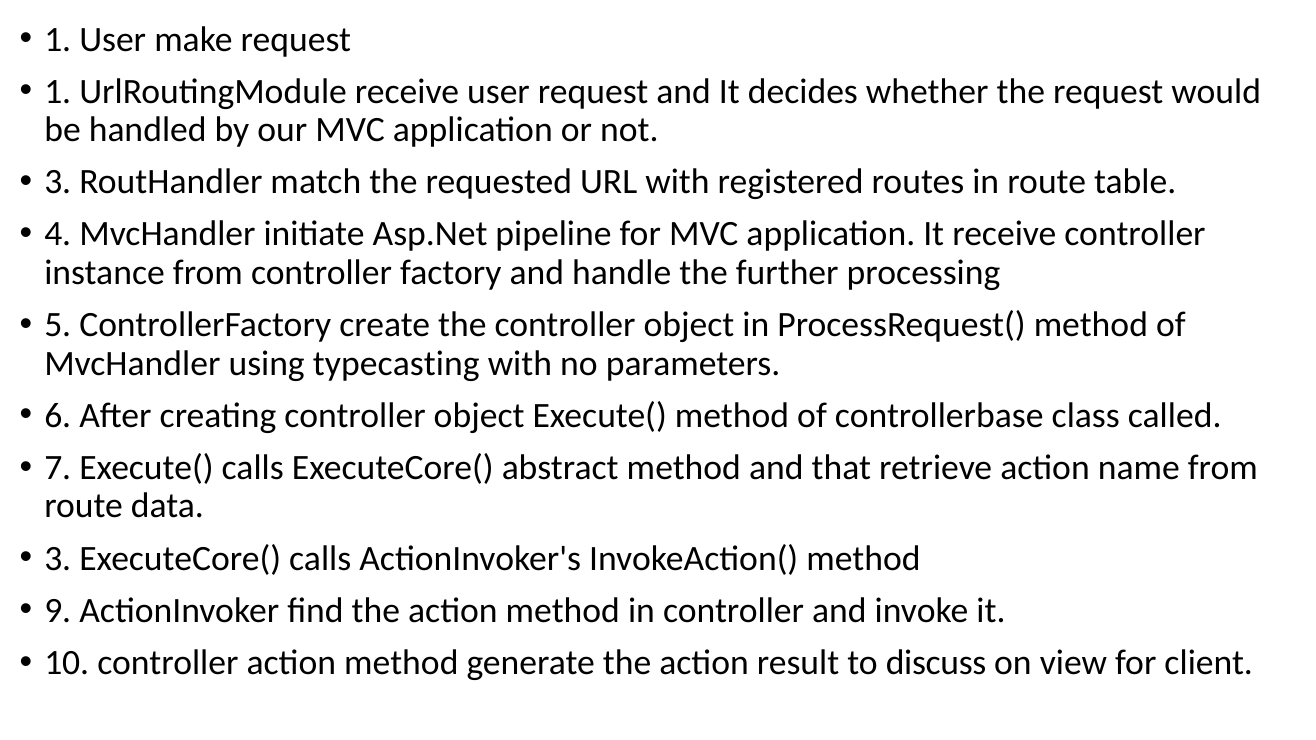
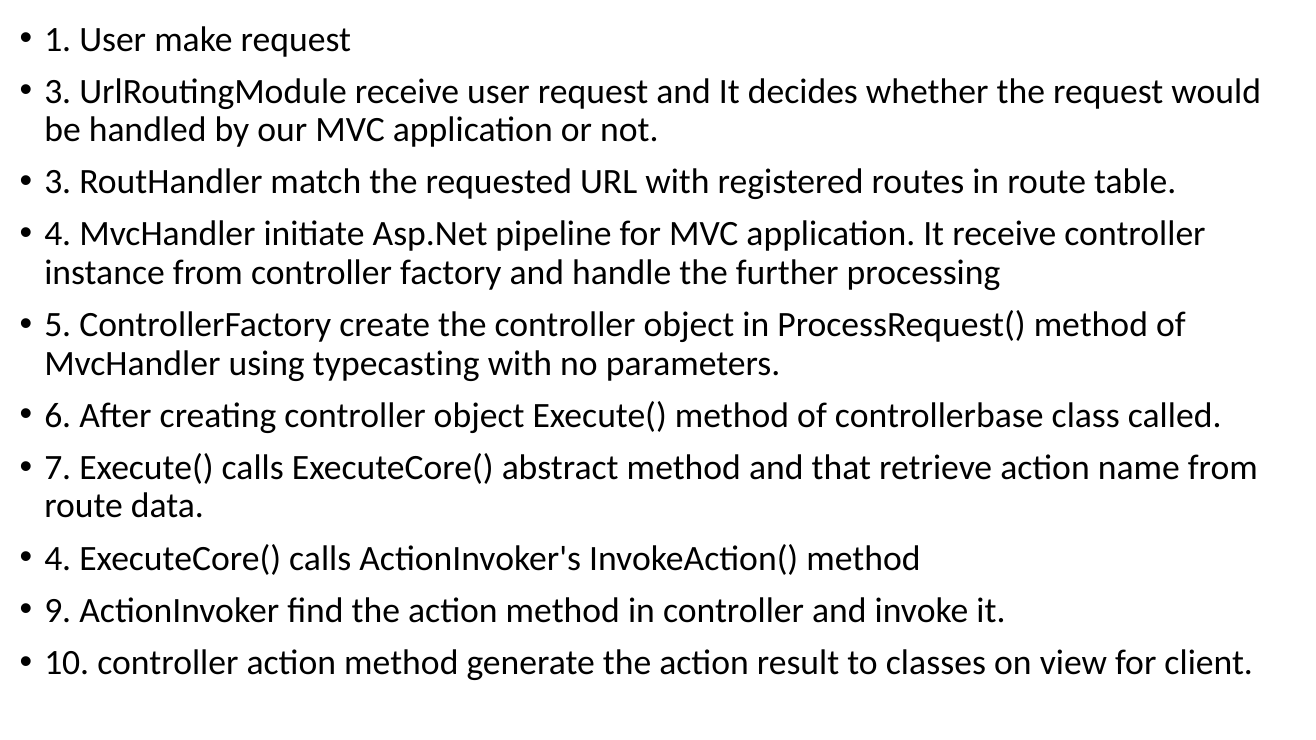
1: 1 -> 3 (58, 91)
3: 3 -> 4 (58, 558)
discuss: discuss -> classes (936, 663)
